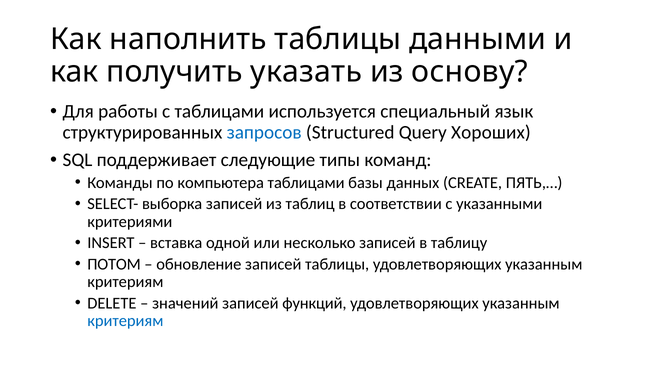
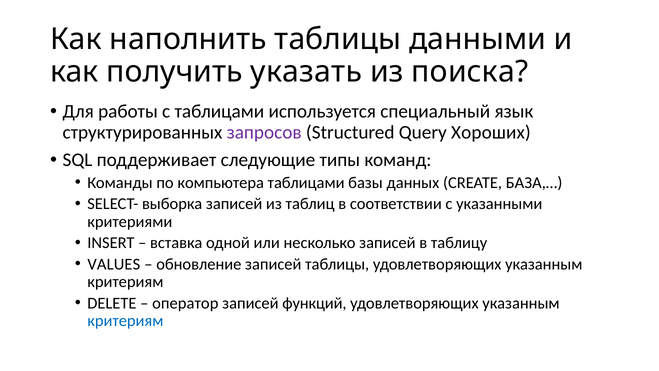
основу: основу -> поиска (470, 72)
запросов colour: blue -> purple (264, 132)
ПЯТЬ,…: ПЯТЬ,… -> БАЗА,… (534, 183)
ПОТОМ: ПОТОМ -> VALUES (114, 264)
значений: значений -> оператор (185, 303)
